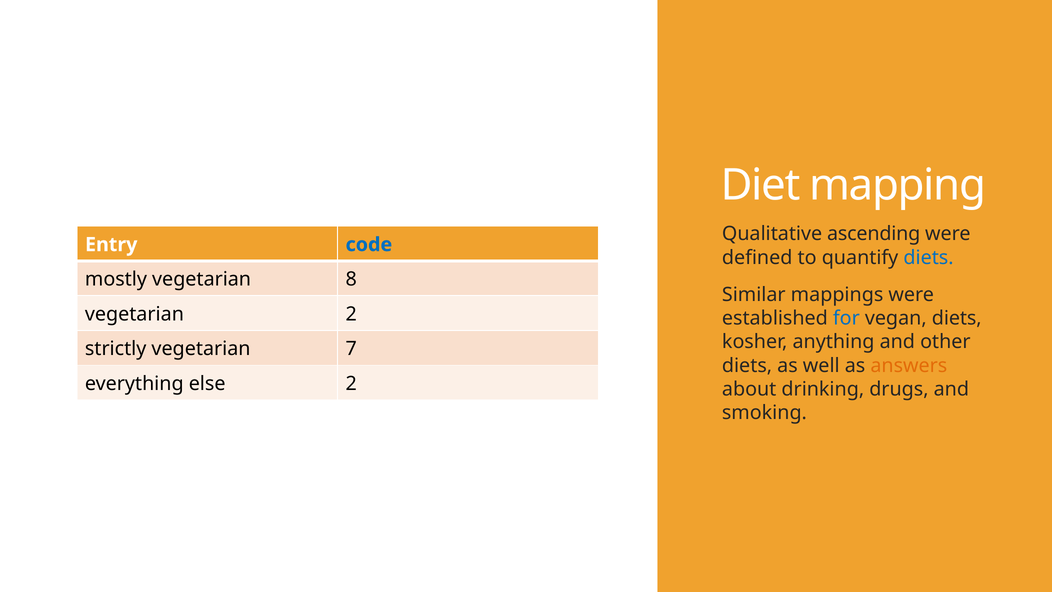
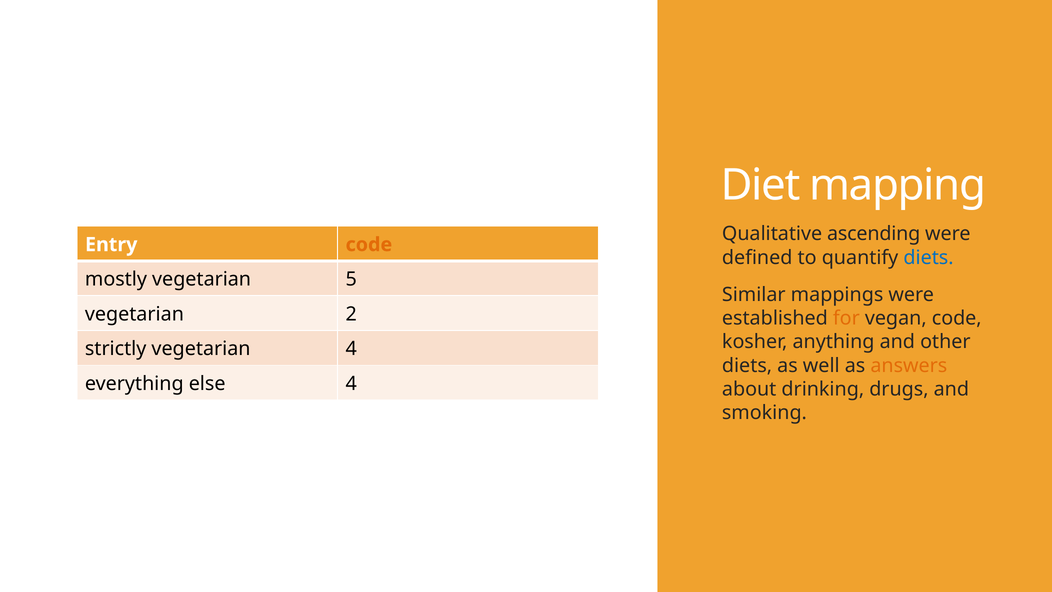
code colour: blue -> orange (369, 245)
8: 8 -> 5 (351, 279)
for colour: blue -> orange (846, 318)
vegan diets: diets -> code (957, 318)
vegetarian 7: 7 -> 4 (351, 349)
else 2: 2 -> 4 (351, 384)
